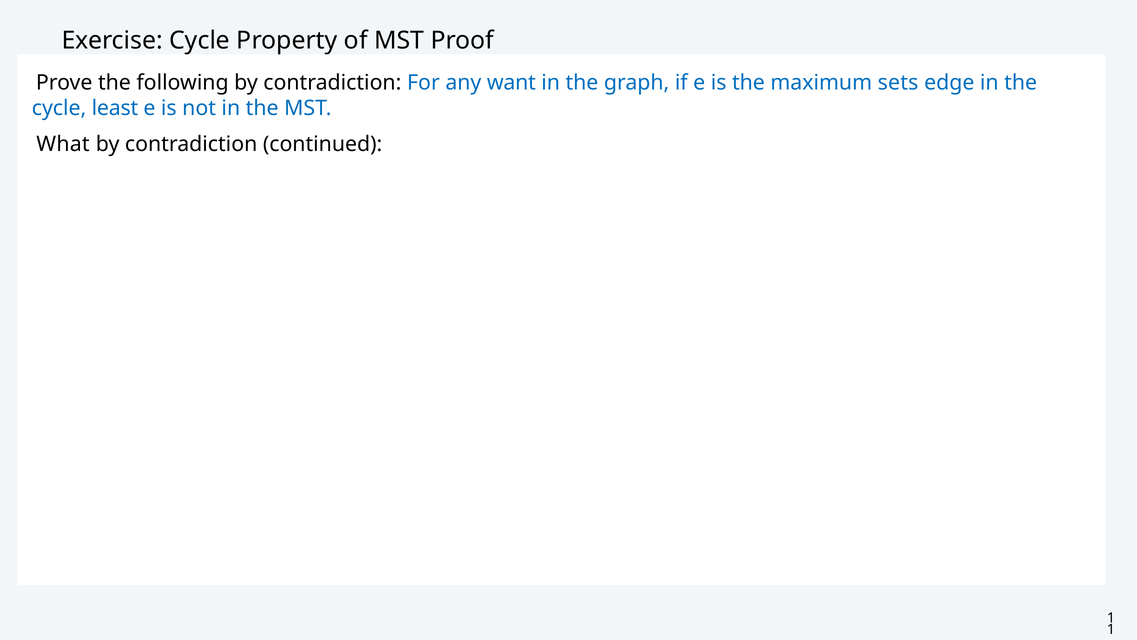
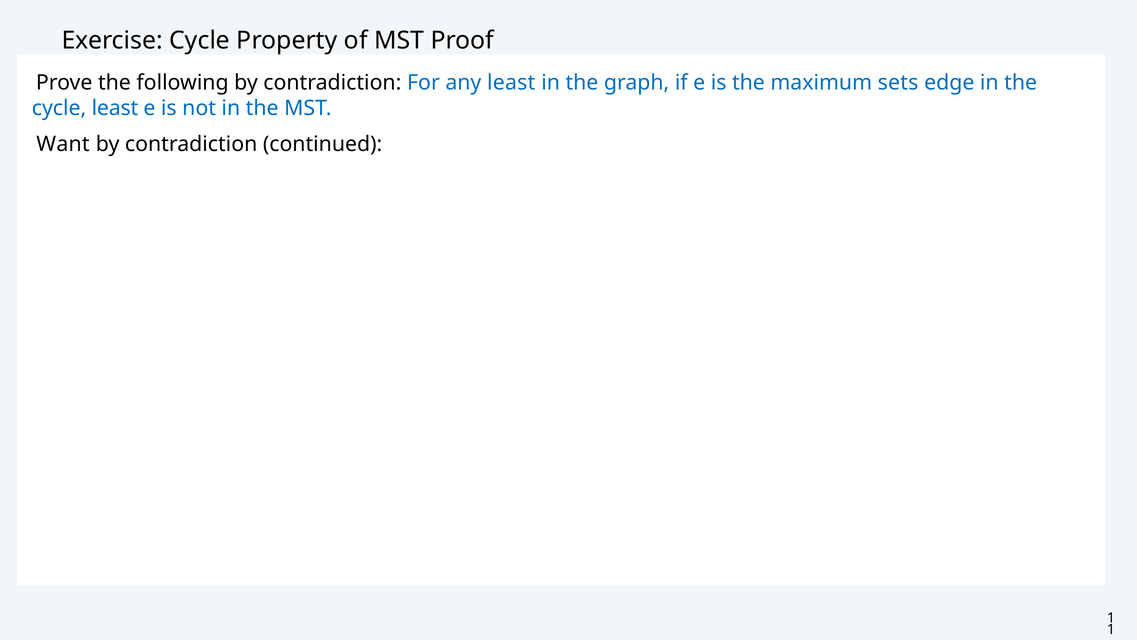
any want: want -> least (511, 83)
What: What -> Want (63, 144)
